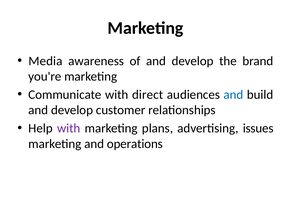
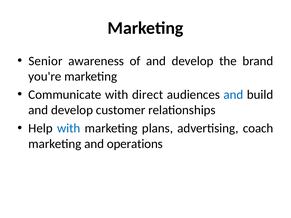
Media: Media -> Senior (45, 61)
with colour: purple -> blue (69, 128)
issues: issues -> coach (258, 128)
